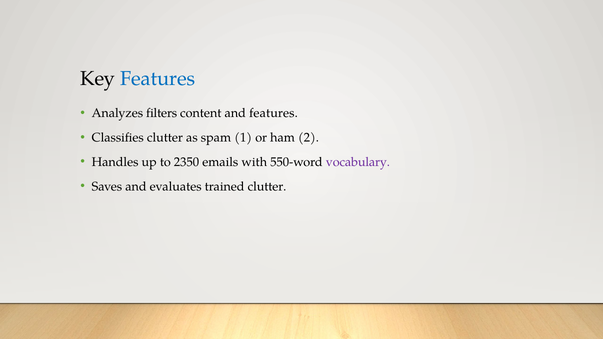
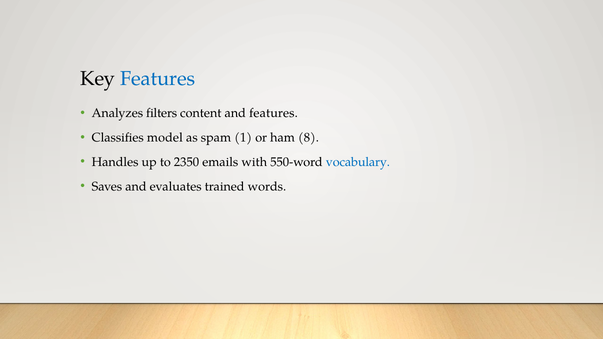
Classifies clutter: clutter -> model (165, 138)
2: 2 -> 8 (309, 138)
vocabulary colour: purple -> blue (358, 162)
trained clutter: clutter -> words (267, 187)
